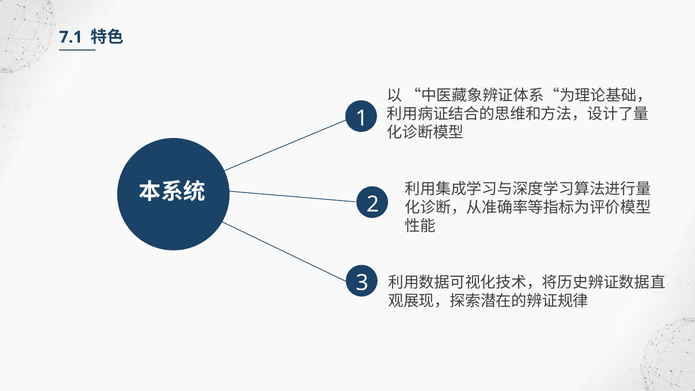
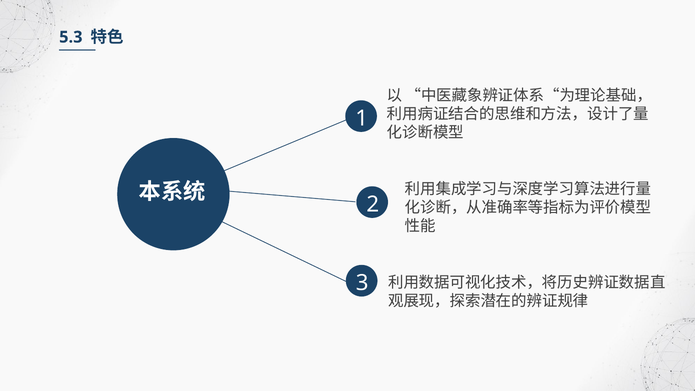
7.1: 7.1 -> 5.3 (71, 37)
